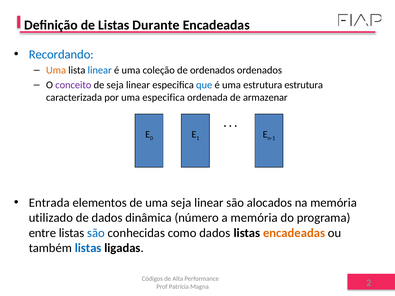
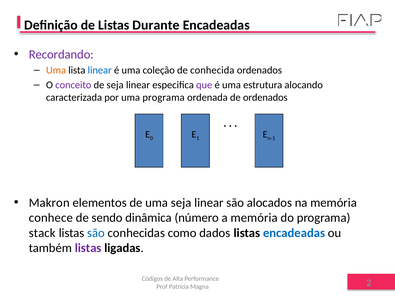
Recordando colour: blue -> purple (61, 54)
de ordenados: ordenados -> conhecida (212, 70)
que colour: blue -> purple (204, 85)
estrutura estrutura: estrutura -> alocando (304, 85)
uma especifica: especifica -> programa (164, 97)
de armazenar: armazenar -> ordenados (265, 97)
Entrada: Entrada -> Makron (49, 203)
utilizado: utilizado -> conhece (51, 218)
de dados: dados -> sendo (107, 218)
entre: entre -> stack (42, 233)
encadeadas colour: orange -> blue (294, 233)
listas colour: blue -> purple (88, 248)
